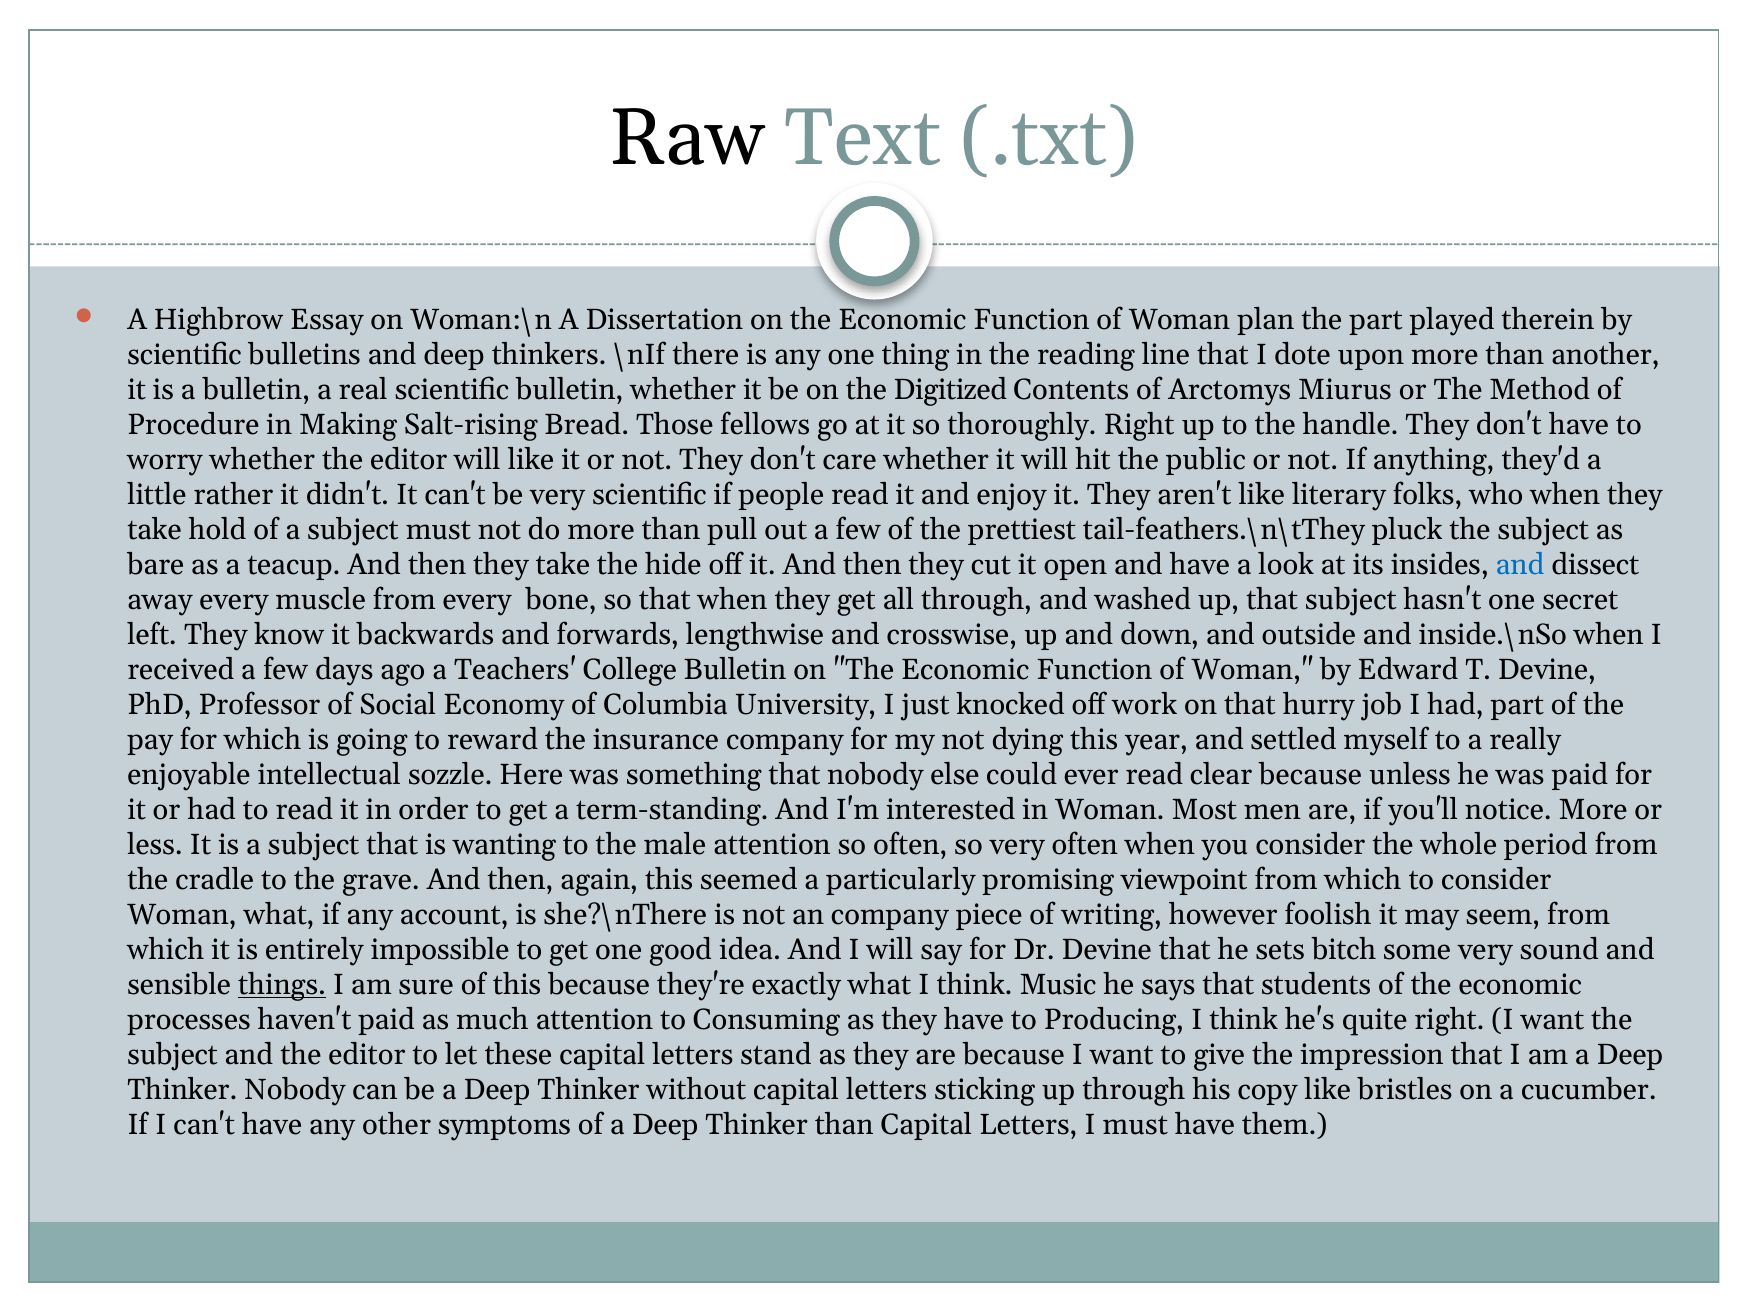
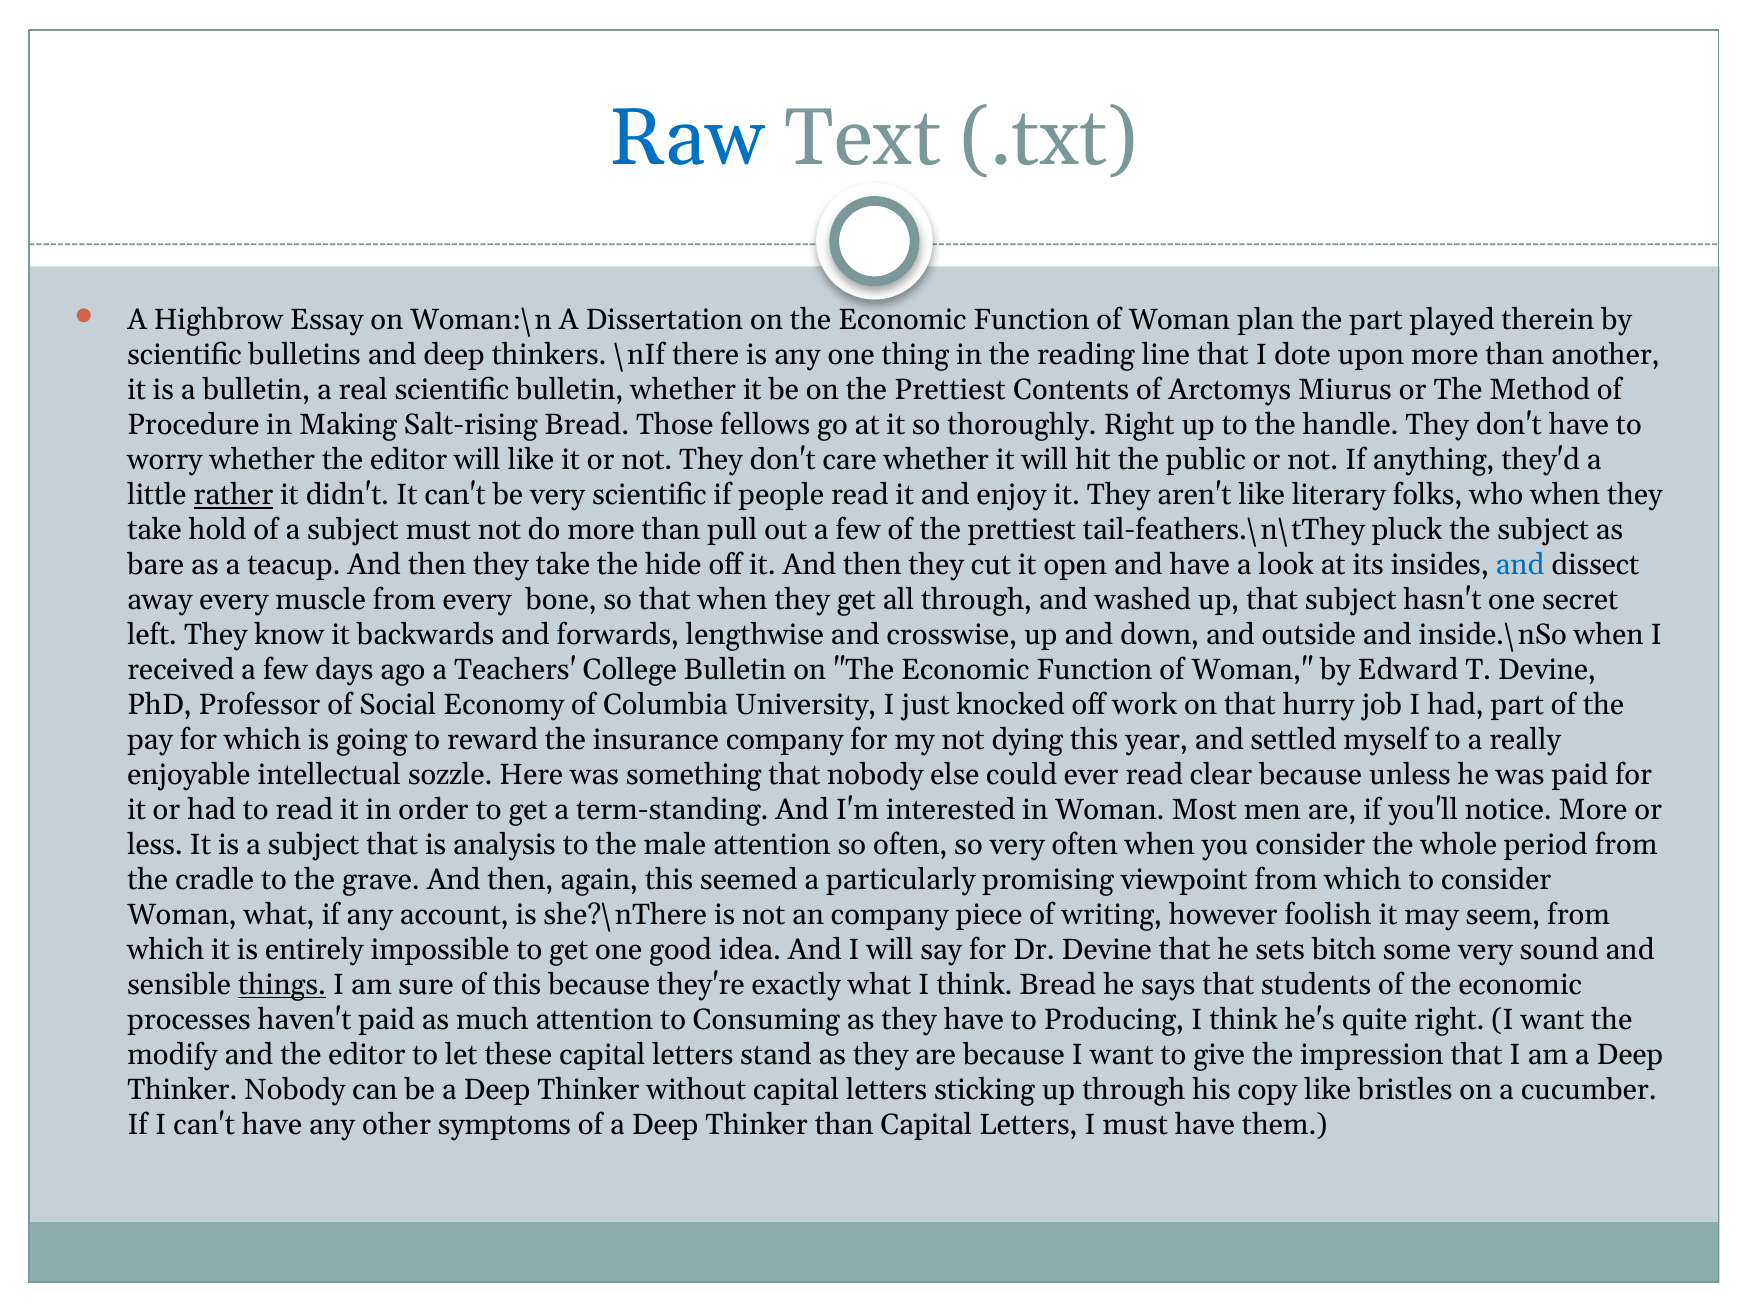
Raw colour: black -> blue (688, 138)
on the Digitized: Digitized -> Prettiest (950, 390)
rather underline: none -> present (233, 495)
wanting: wanting -> analysis (504, 845)
think Music: Music -> Bread (1058, 985)
subject: subject -> modify (173, 1055)
